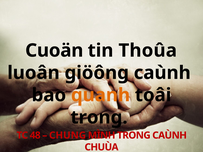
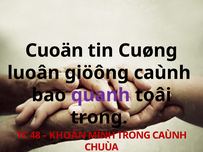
Thoûa: Thoûa -> Cuøng (148, 51)
quanh colour: orange -> purple (101, 95)
CHUNG: CHUNG -> KHOÂN (68, 136)
